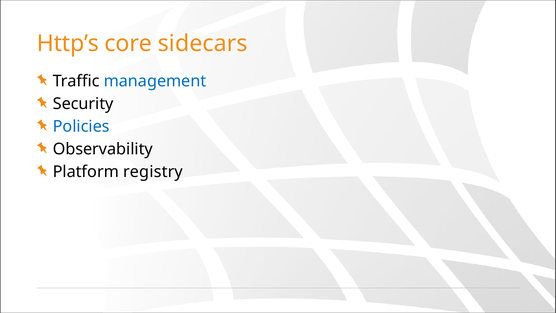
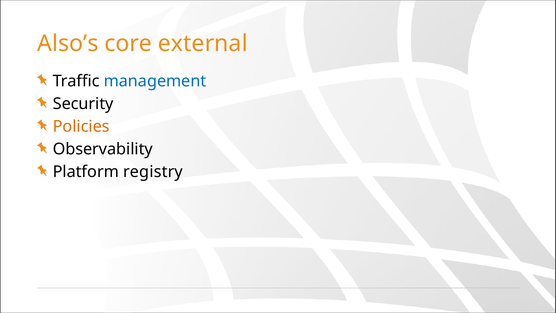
Http’s: Http’s -> Also’s (68, 43)
sidecars: sidecars -> external (203, 43)
Policies colour: blue -> orange (81, 126)
